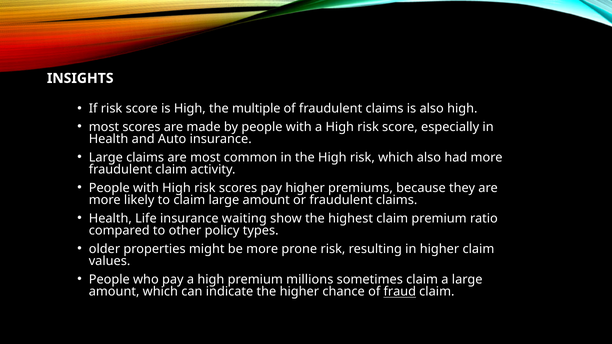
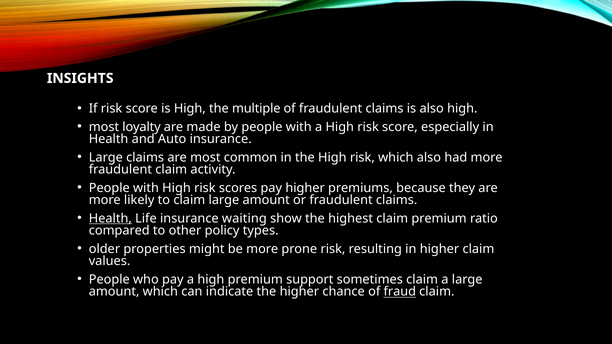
most scores: scores -> loyalty (142, 127)
Health underline: none -> present (110, 218)
millions: millions -> support (310, 280)
